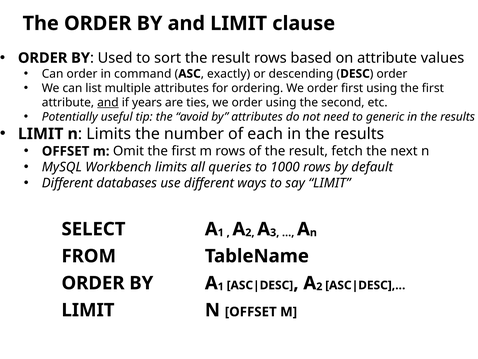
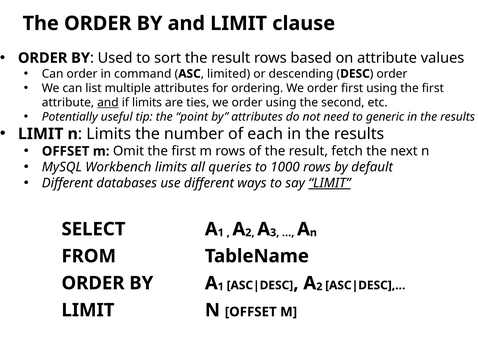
exactly: exactly -> limited (229, 74)
if years: years -> limits (147, 102)
avoid: avoid -> point (192, 117)
LIMIT underline: none -> present (329, 183)
